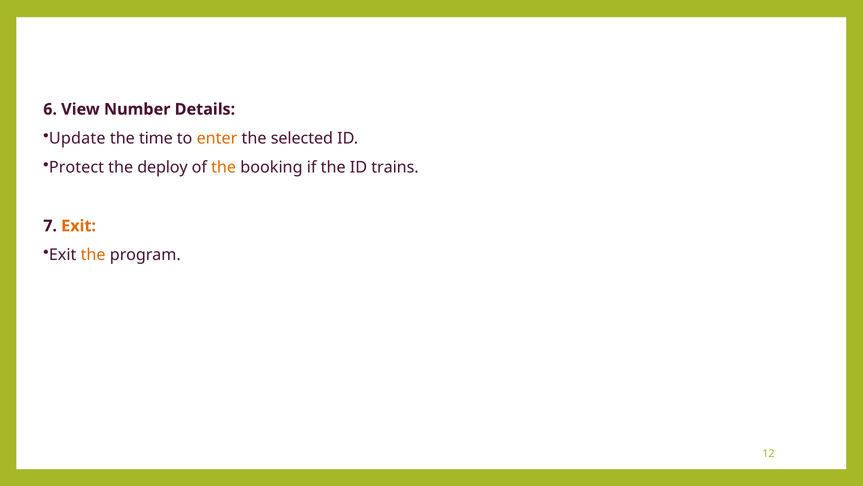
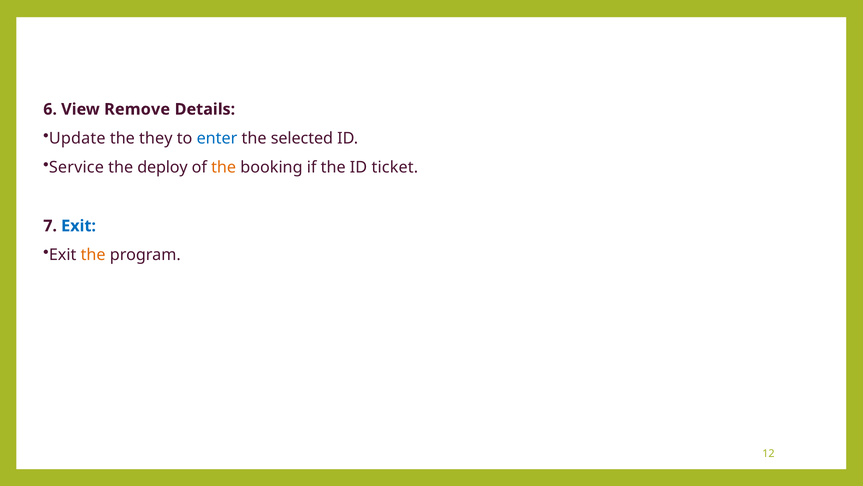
Number: Number -> Remove (137, 109)
time: time -> they (156, 138)
enter colour: orange -> blue (217, 138)
Protect: Protect -> Service (76, 167)
trains: trains -> ticket (395, 167)
Exit colour: orange -> blue (79, 226)
